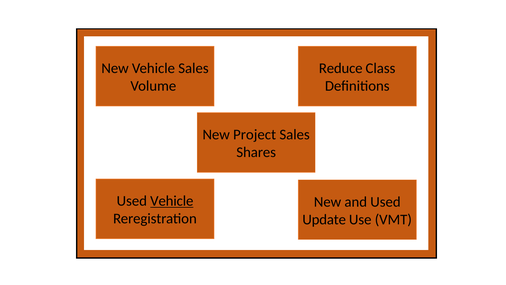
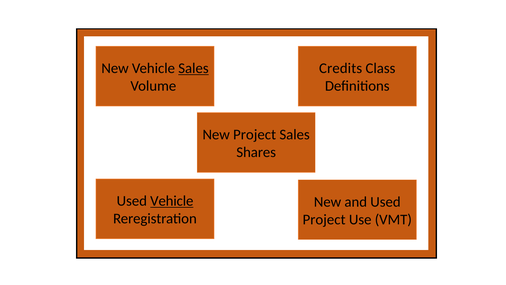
Sales underline: none -> present (193, 68)
Reduce: Reduce -> Credits (341, 68)
Update: Update -> Project (324, 219)
